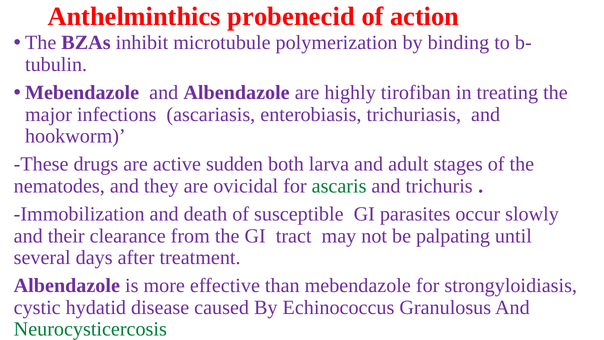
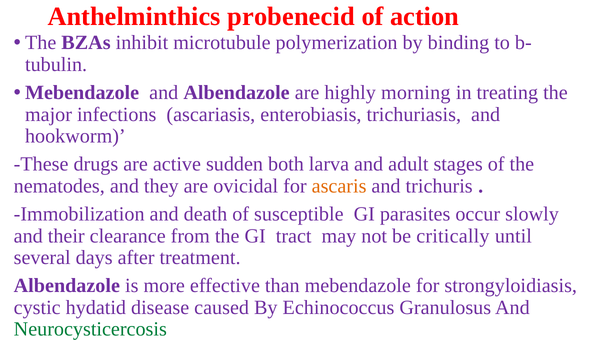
tirofiban: tirofiban -> morning (416, 93)
ascaris colour: green -> orange (339, 186)
palpating: palpating -> critically (453, 236)
